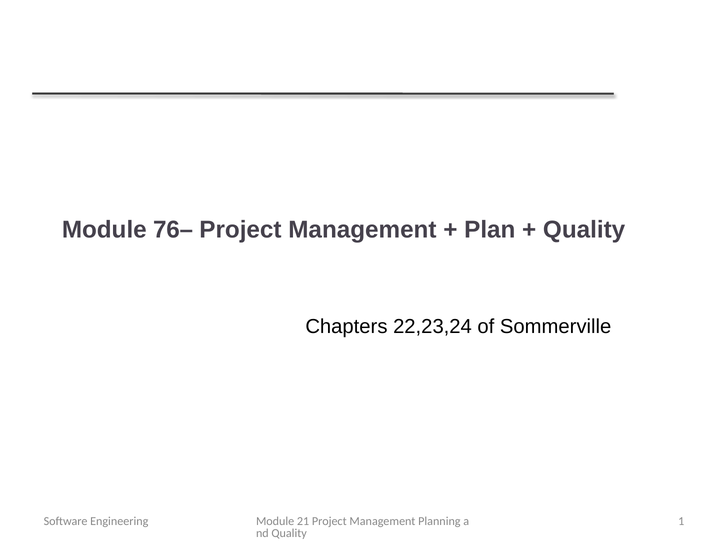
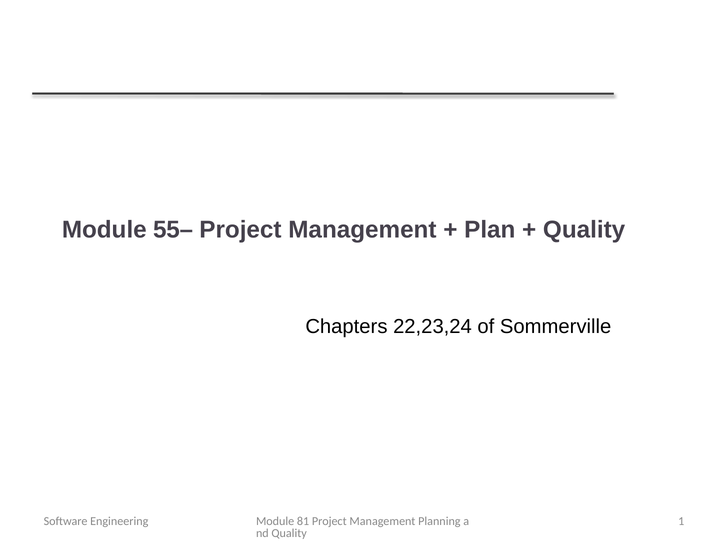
76–: 76– -> 55– (173, 230)
21: 21 -> 81 (303, 521)
